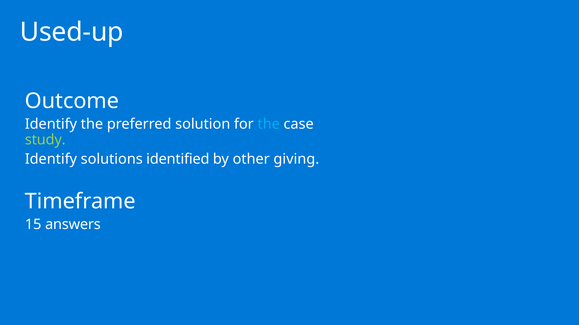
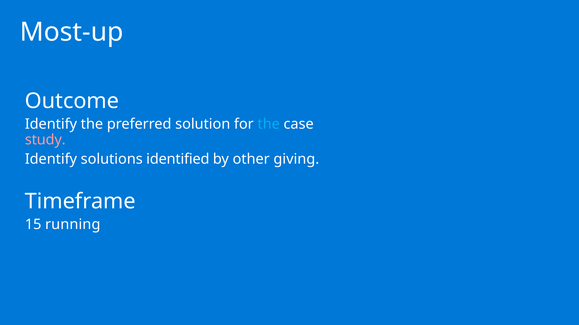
Used-up: Used-up -> Most-up (72, 32)
study colour: light green -> pink (45, 140)
answers: answers -> running (73, 225)
